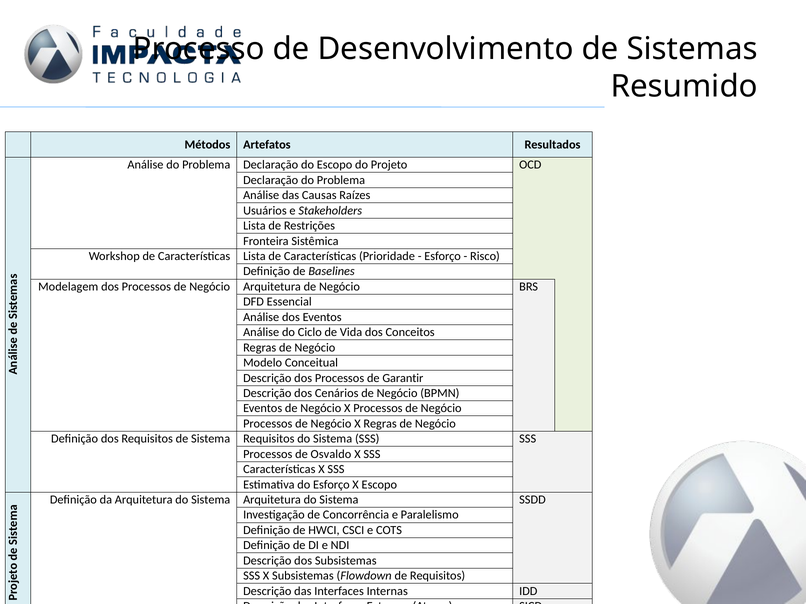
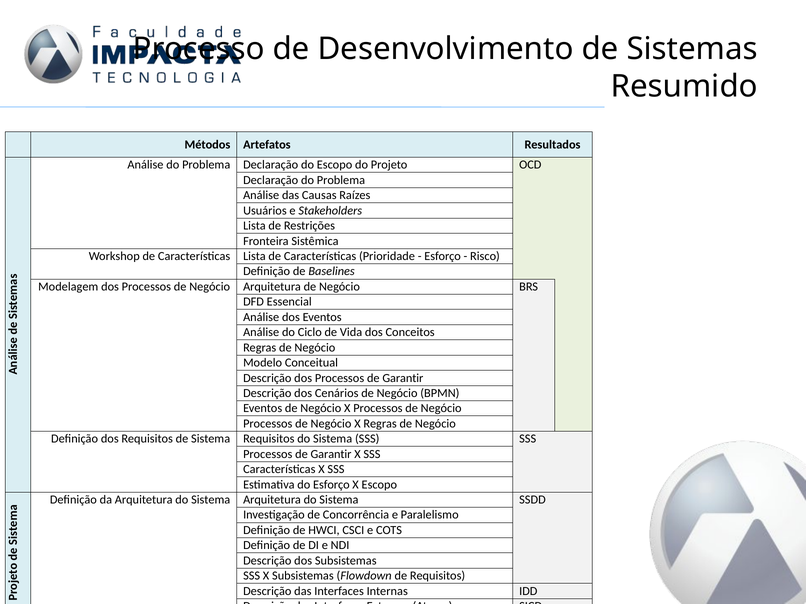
Osvaldo: Osvaldo -> Garantir (331, 454)
